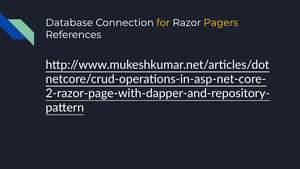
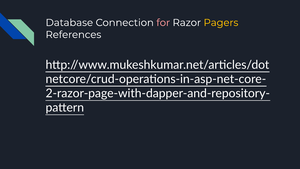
for colour: yellow -> pink (163, 23)
